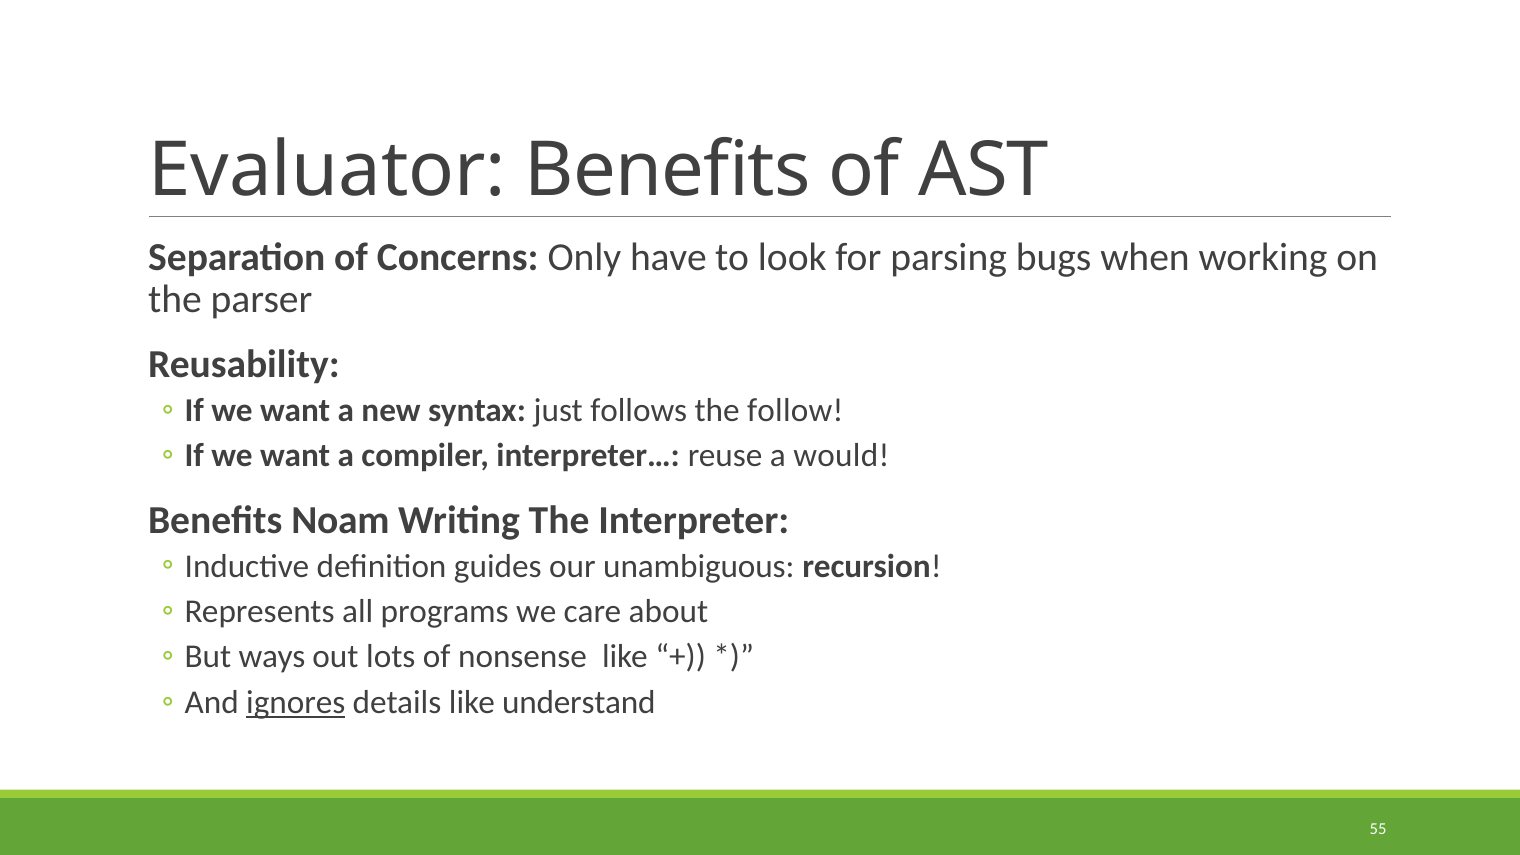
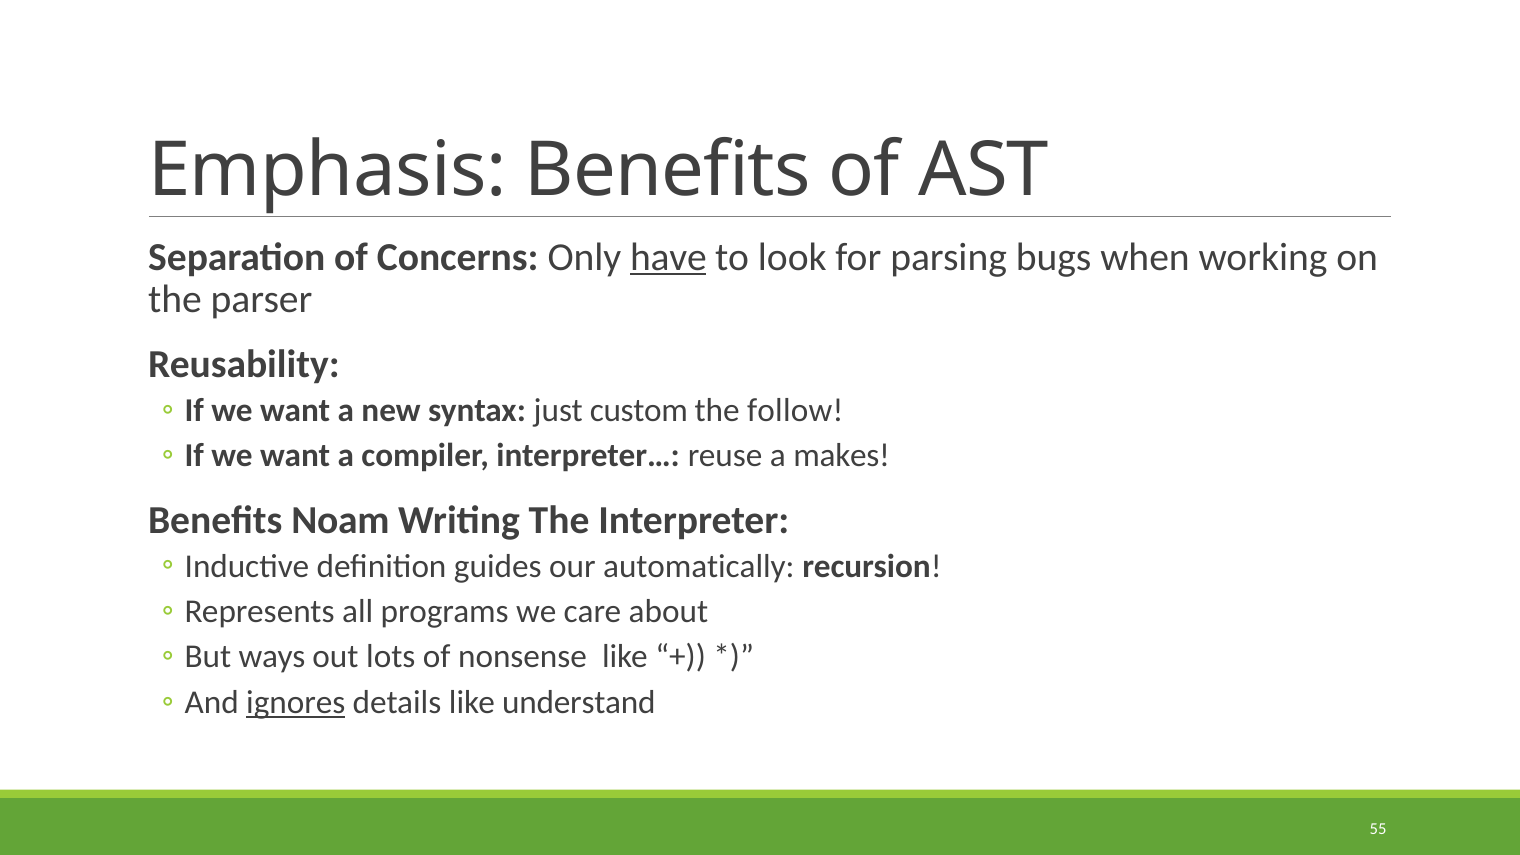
Evaluator: Evaluator -> Emphasis (328, 170)
have underline: none -> present (668, 257)
follows: follows -> custom (639, 410)
would: would -> makes (842, 456)
unambiguous: unambiguous -> automatically (699, 566)
